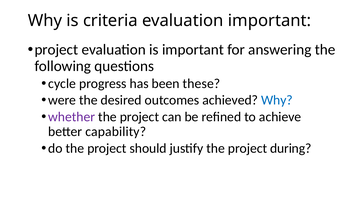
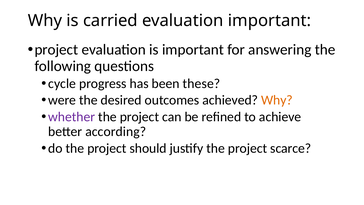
criteria: criteria -> carried (110, 21)
Why colour: blue -> orange (277, 100)
capability: capability -> according (116, 131)
during: during -> scarce (291, 148)
